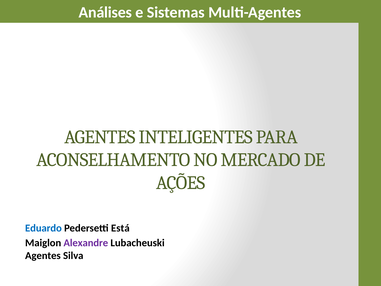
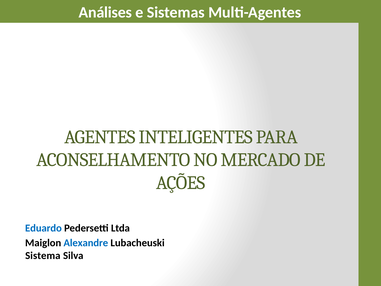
Está: Está -> Ltda (120, 228)
Alexandre colour: purple -> blue (86, 243)
Agentes: Agentes -> Sistema (43, 255)
